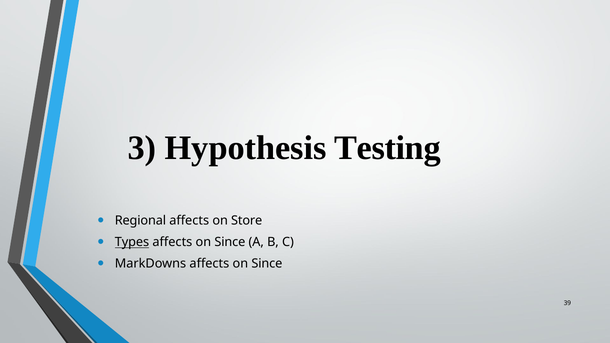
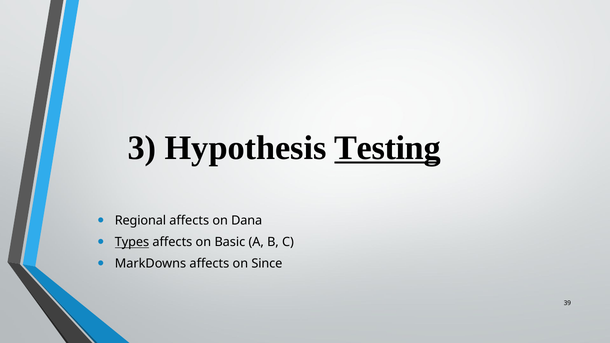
Testing underline: none -> present (387, 148)
Store: Store -> Dana (247, 221)
Since: Since -> Basic (230, 242)
